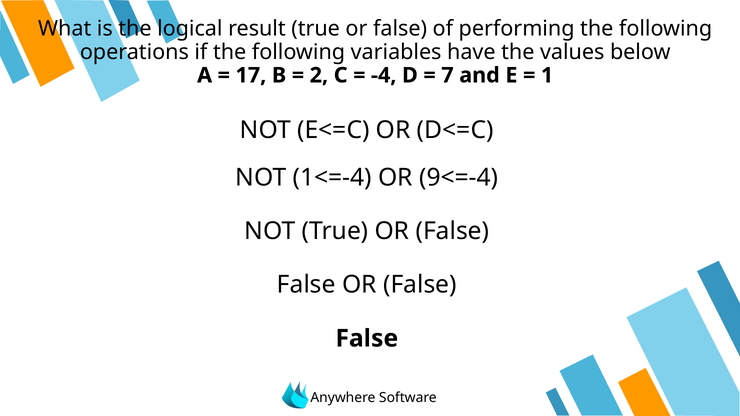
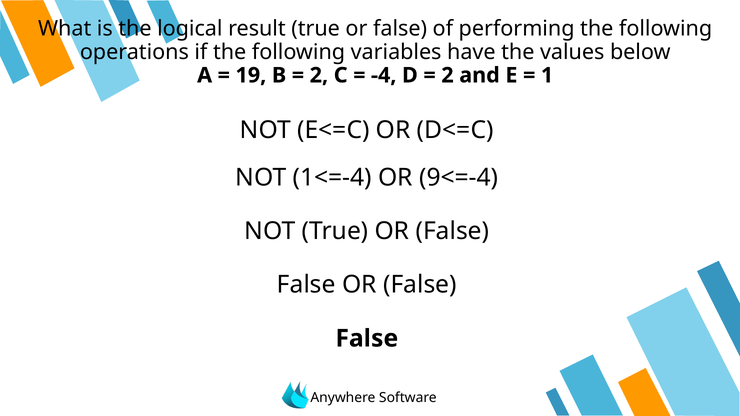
17: 17 -> 19 (251, 75)
7: 7 -> 2 (447, 75)
